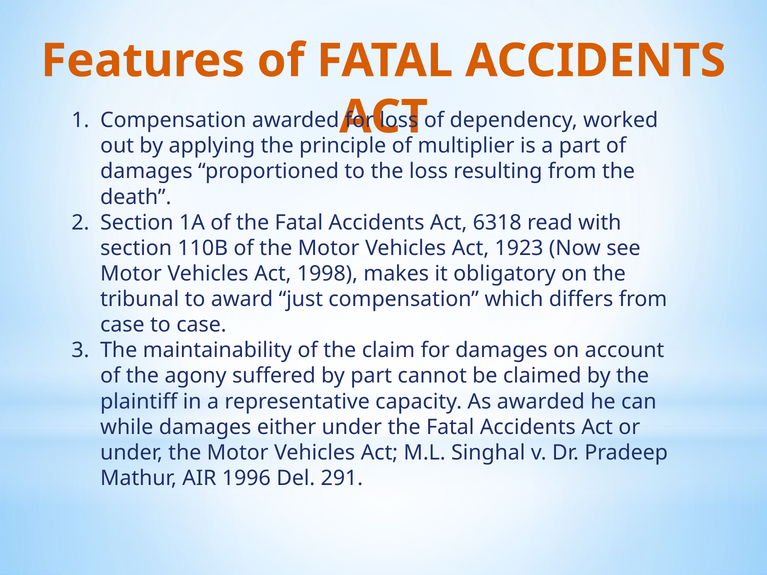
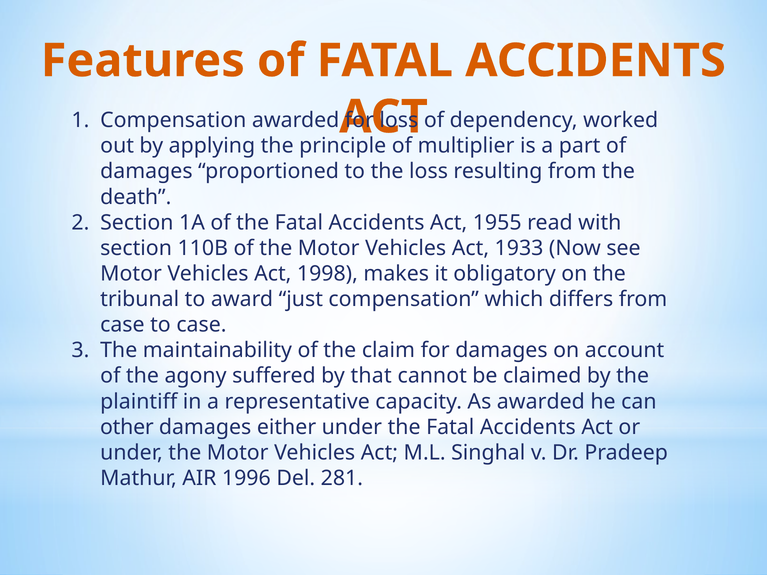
6318: 6318 -> 1955 (497, 223)
1923: 1923 -> 1933 (519, 248)
by part: part -> that (371, 376)
while: while -> other (127, 427)
291: 291 -> 281 (342, 478)
